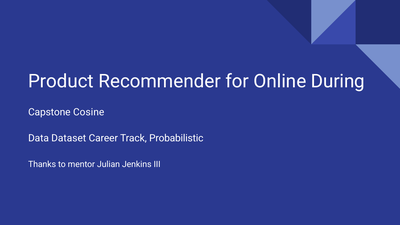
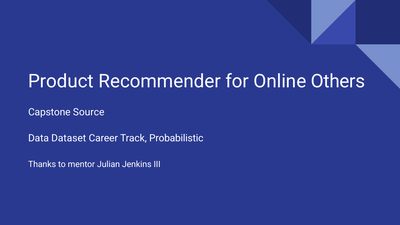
During: During -> Others (338, 81)
Cosine: Cosine -> Source (89, 112)
